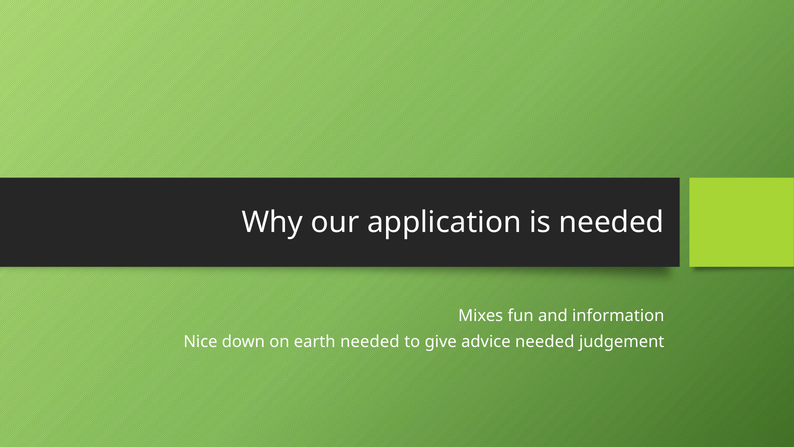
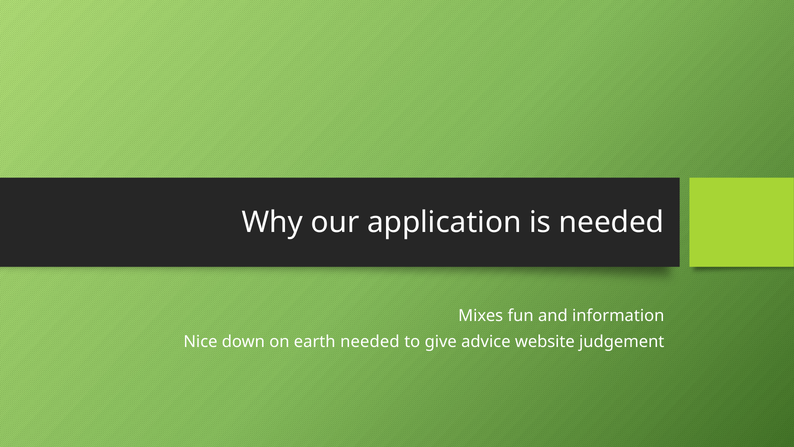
advice needed: needed -> website (545, 342)
